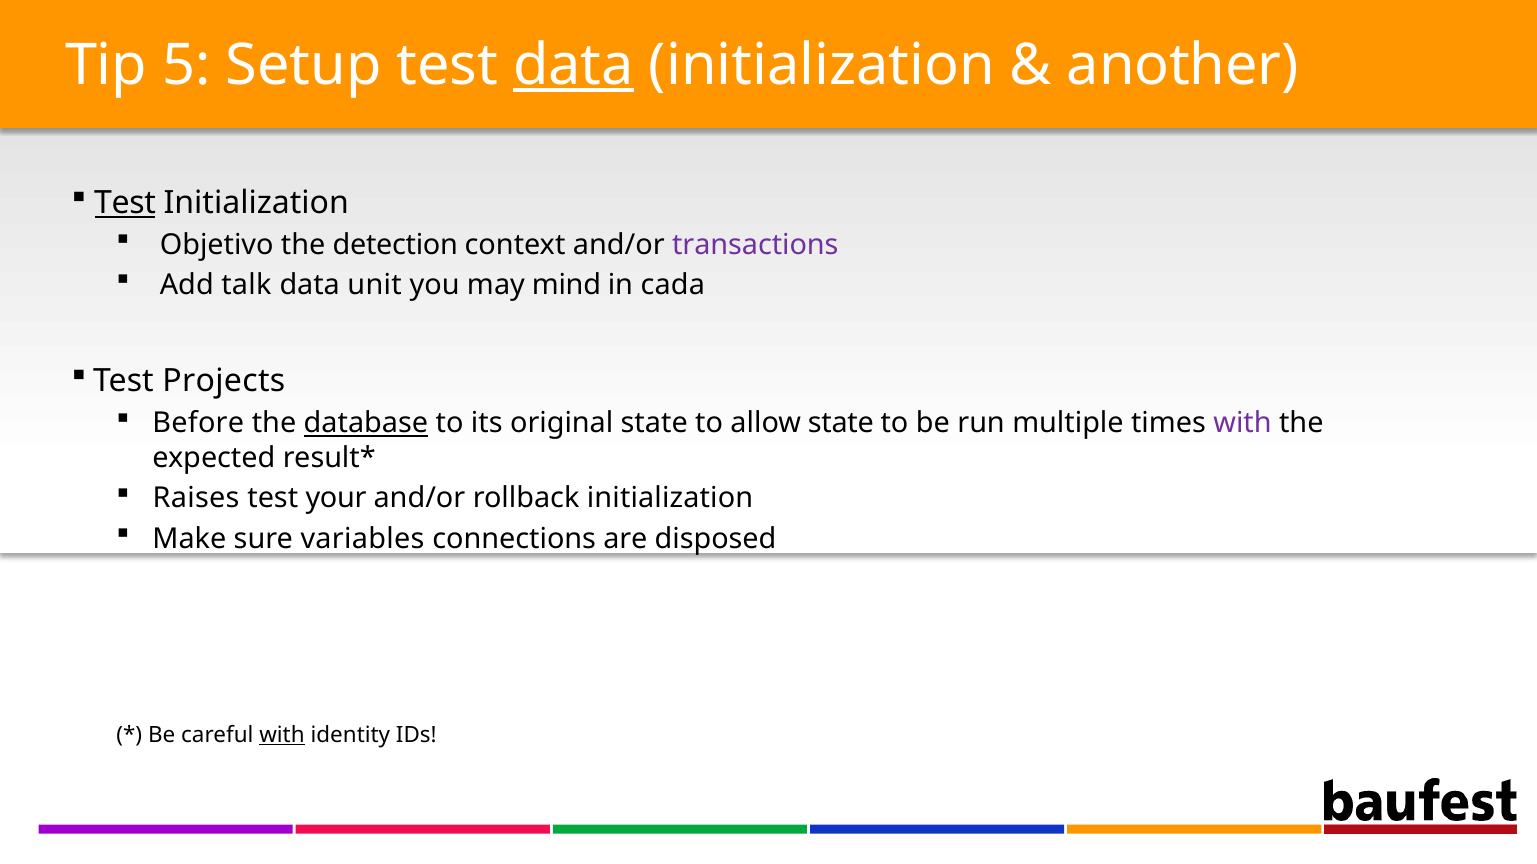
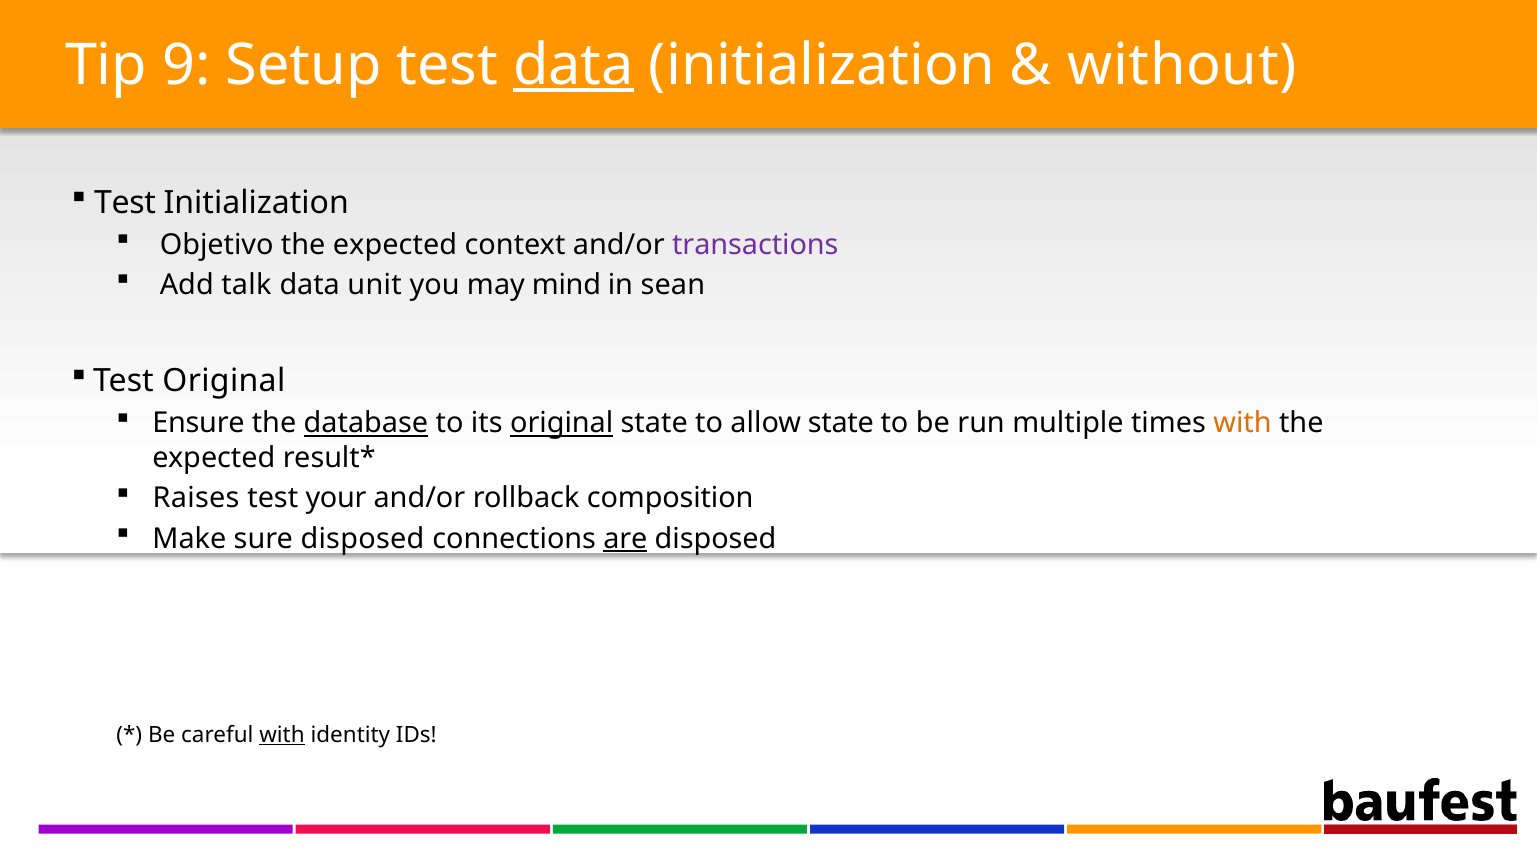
5: 5 -> 9 (186, 65)
another: another -> without (1182, 65)
Test underline: present -> none (125, 203)
detection: detection -> expected (395, 245)
cada: cada -> sean (673, 285)
Test Projects: Projects -> Original (224, 382)
Before: Before -> Ensure (199, 424)
original underline: none -> present (562, 424)
with colour: purple -> orange (1243, 424)
rollback initialization: initialization -> composition (670, 499)
sure variables: variables -> disposed (362, 539)
are underline: none -> present (625, 539)
